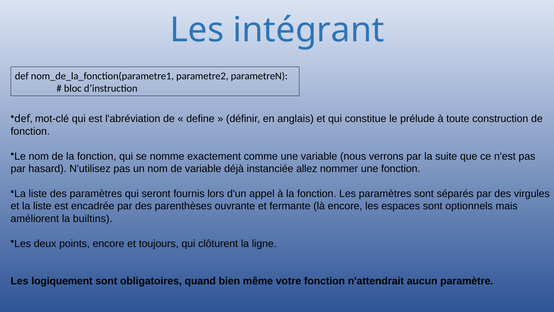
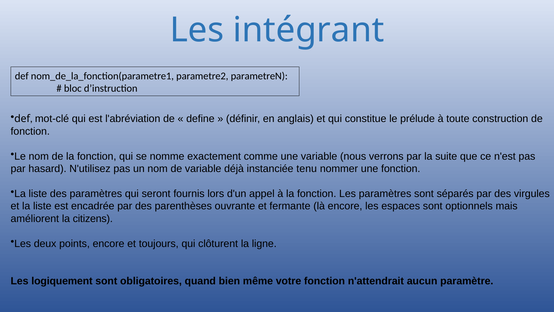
allez: allez -> tenu (307, 169)
builtins: builtins -> citizens (93, 218)
